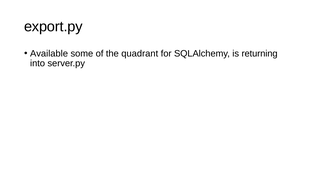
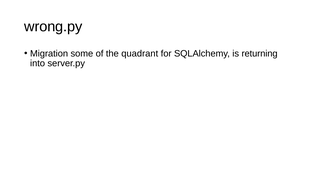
export.py: export.py -> wrong.py (53, 27)
Available: Available -> Migration (49, 54)
